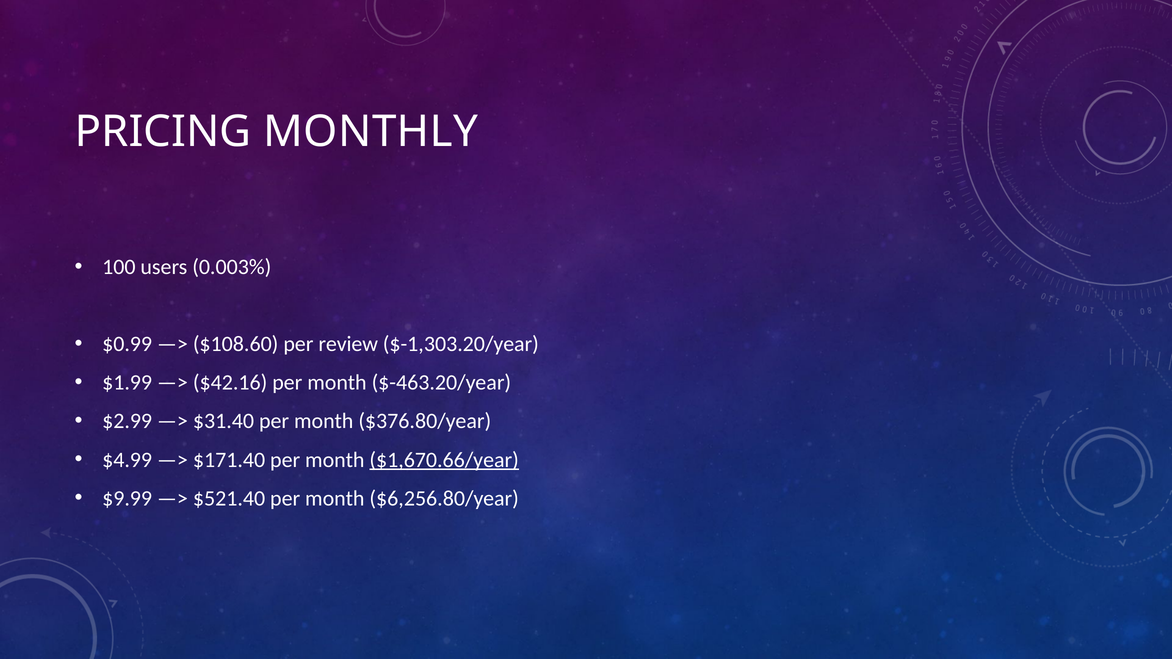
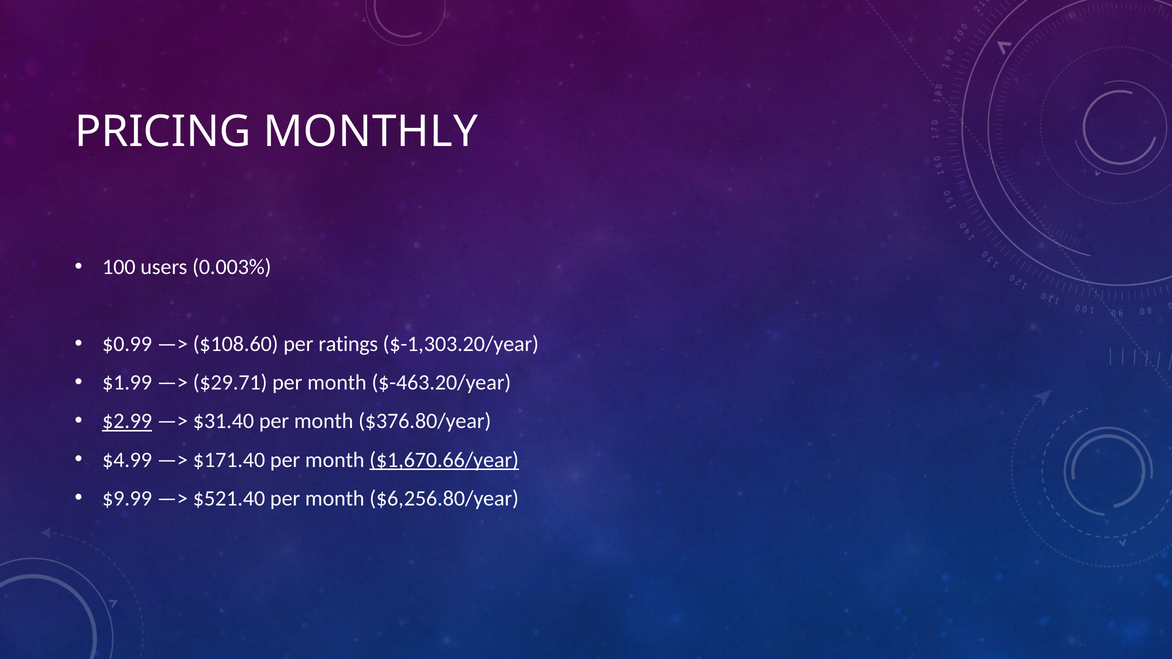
review: review -> ratings (348, 344)
$42.16: $42.16 -> $29.71 (230, 383)
$2.99 underline: none -> present (127, 421)
